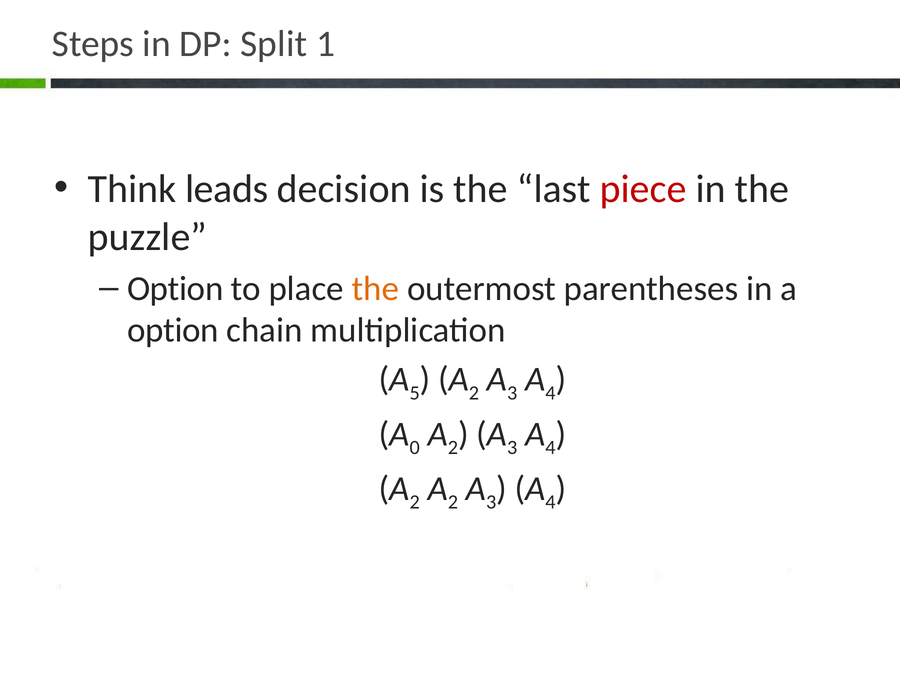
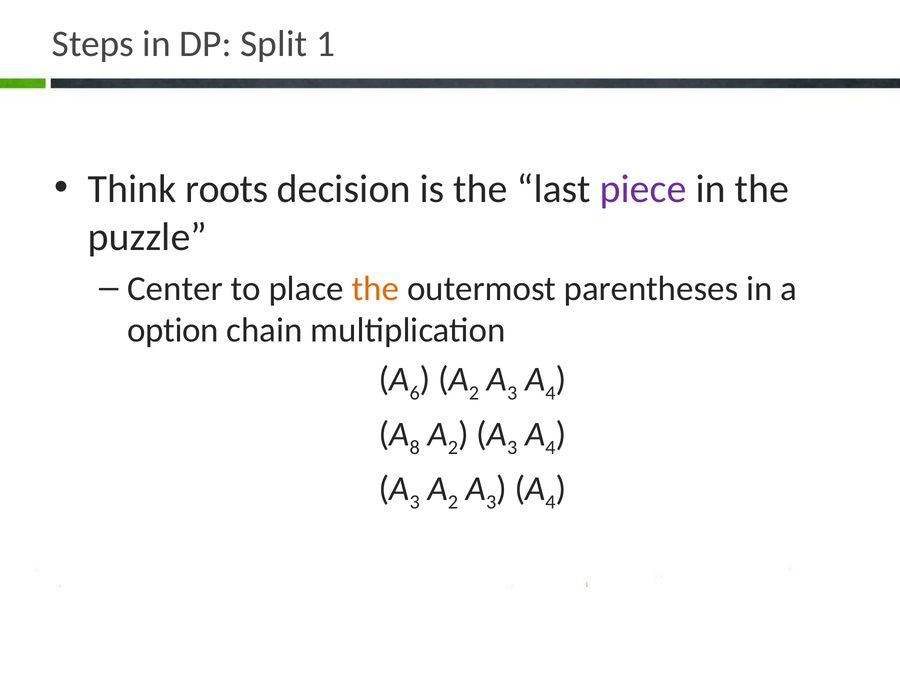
leads: leads -> roots (227, 189)
piece colour: red -> purple (643, 189)
Option: Option -> Center (175, 288)
5: 5 -> 6 (415, 393)
0: 0 -> 8 (415, 448)
2: 2 -> 3 (415, 502)
